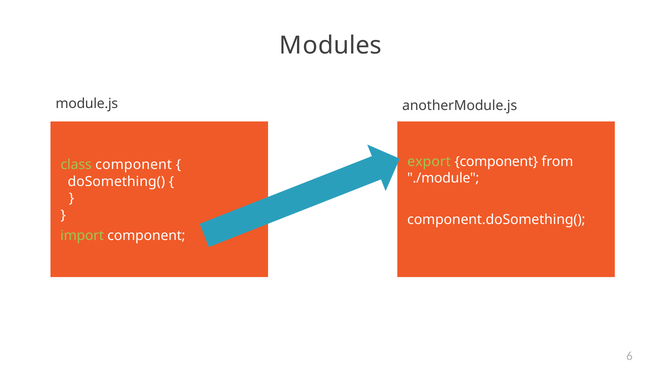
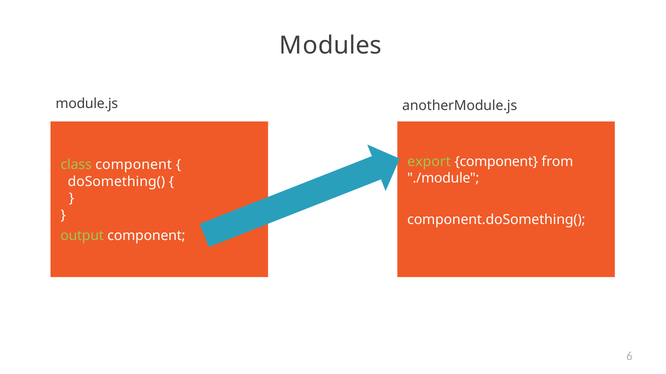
import: import -> output (82, 236)
